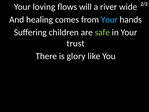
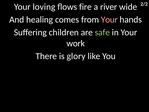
will: will -> fire (85, 7)
Your colour: light blue -> pink (109, 20)
trust: trust -> work (76, 43)
